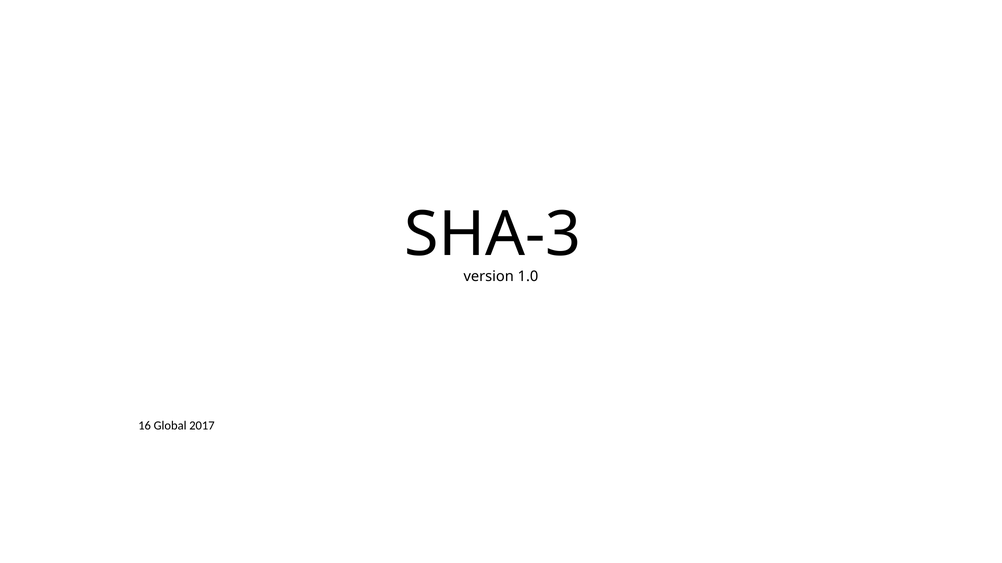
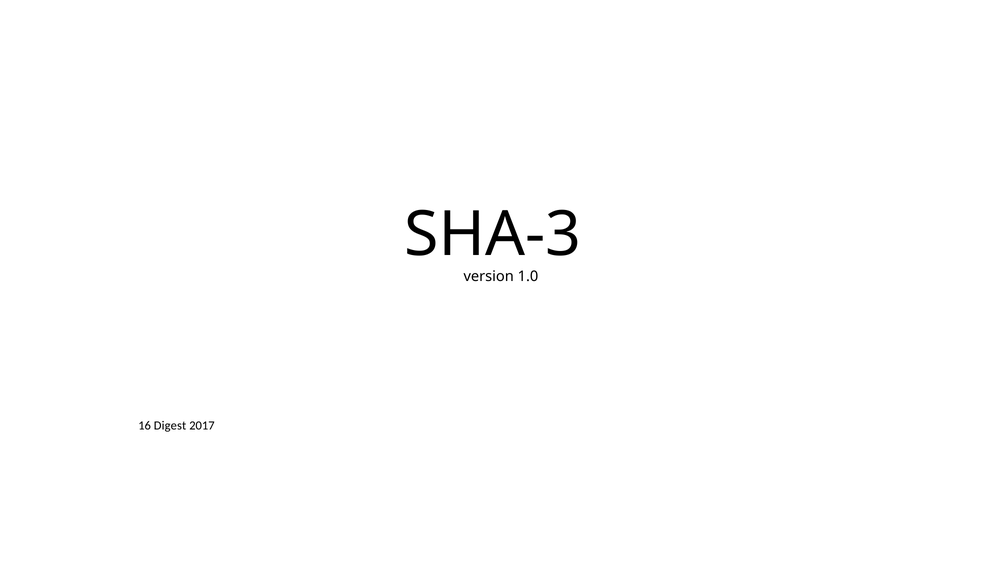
Global: Global -> Digest (170, 426)
